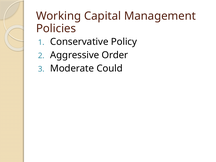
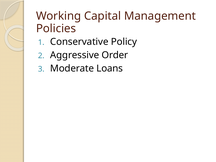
Could: Could -> Loans (110, 68)
